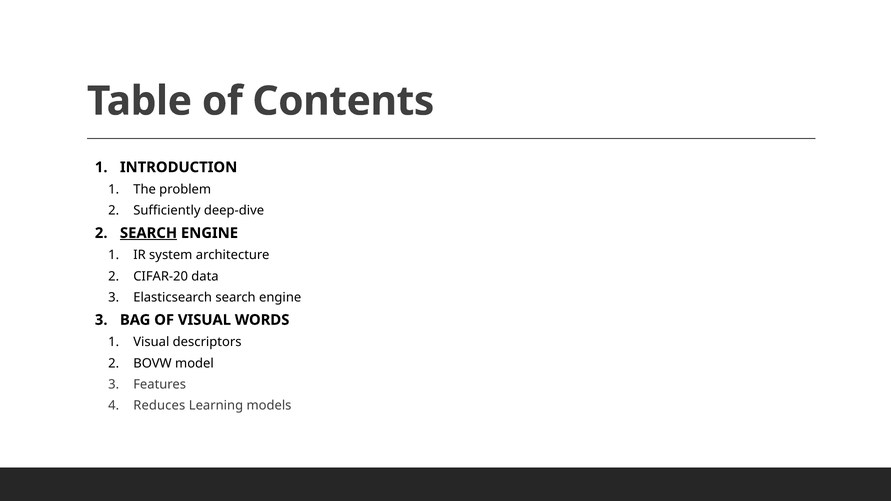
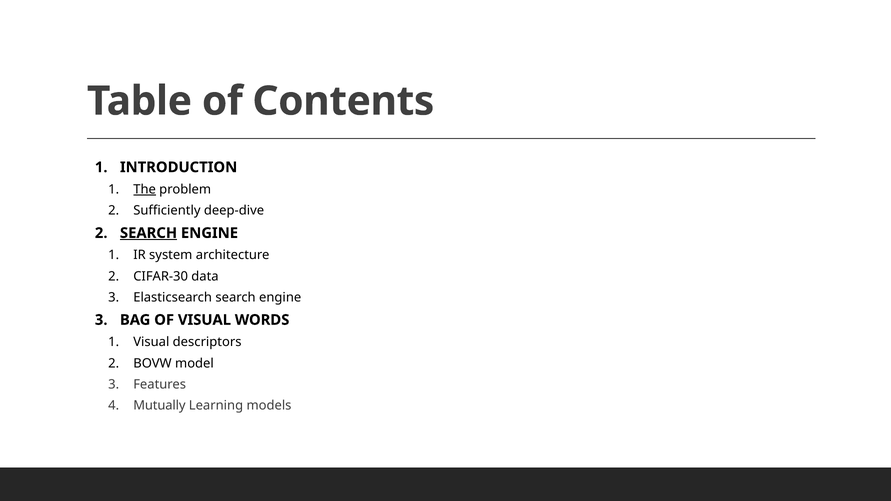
The underline: none -> present (145, 190)
CIFAR-20: CIFAR-20 -> CIFAR-30 (161, 276)
Reduces: Reduces -> Mutually (159, 406)
